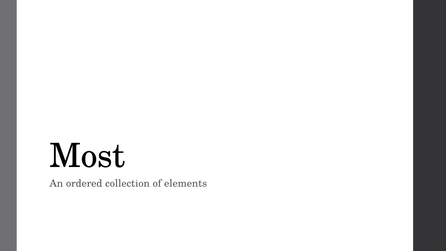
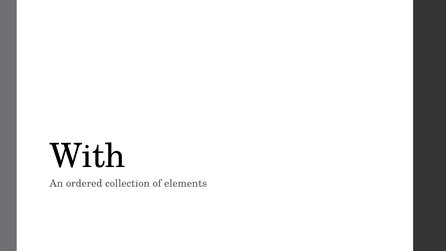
Most: Most -> With (87, 156)
